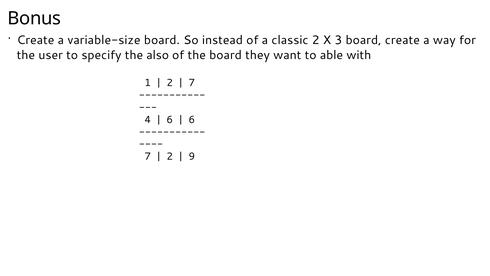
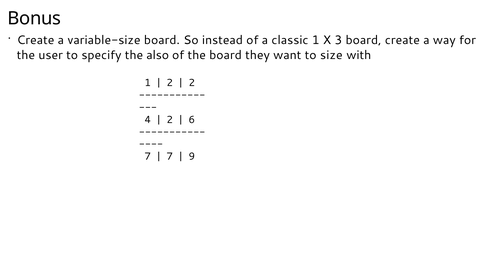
classic 2: 2 -> 1 (316, 40)
able: able -> size (331, 55)
7: 7 -> 2 (192, 83)
6: 6 -> 2 (170, 120)
2: 2 -> 7 (170, 156)
